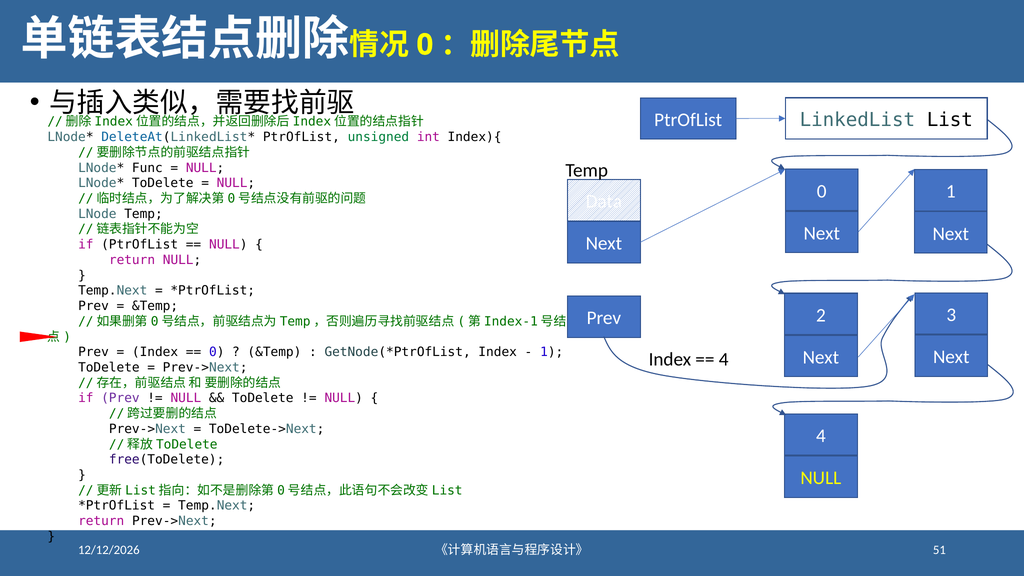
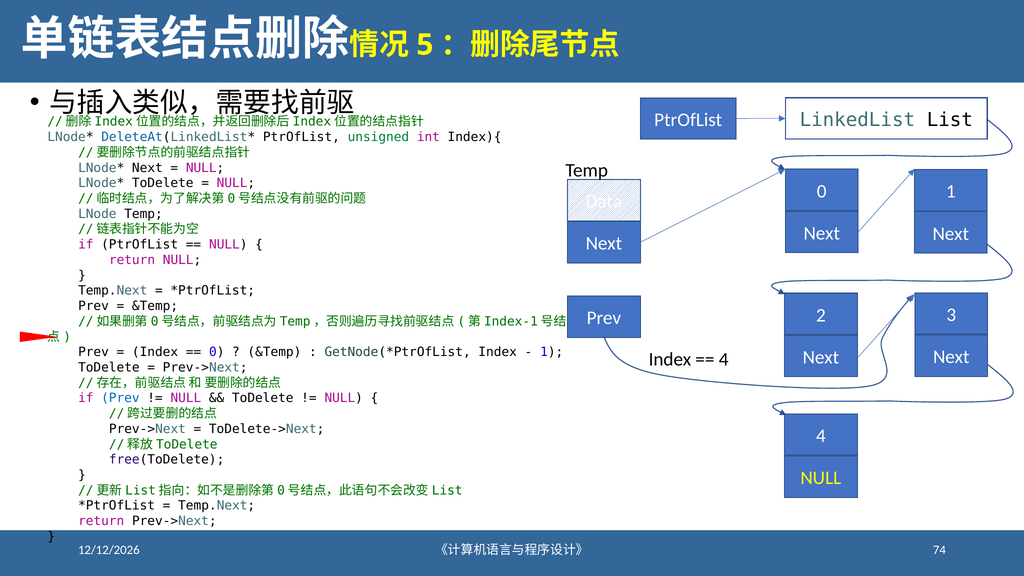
0: 0 -> 5 (425, 45)
Func: Func -> Next (147, 168)
Prev colour: purple -> blue (120, 398)
51: 51 -> 74 (939, 550)
